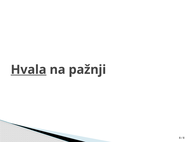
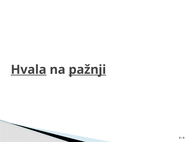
pažnji underline: none -> present (87, 70)
